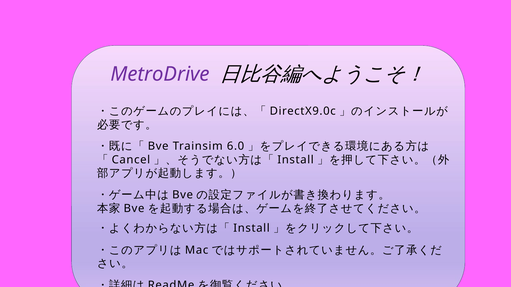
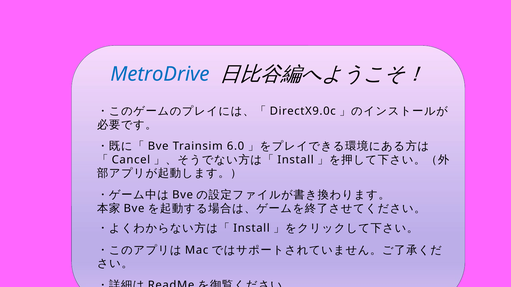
MetroDrive colour: purple -> blue (160, 74)
